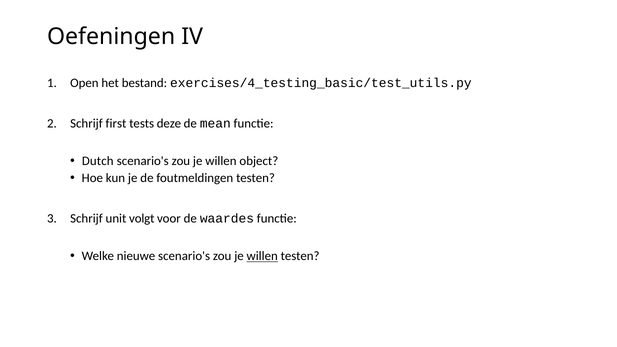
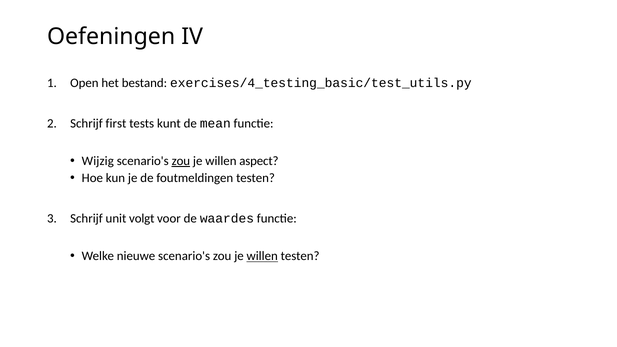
deze: deze -> kunt (169, 124)
Dutch: Dutch -> Wijzig (98, 161)
zou underline: none -> present (181, 161)
object: object -> aspect (259, 161)
